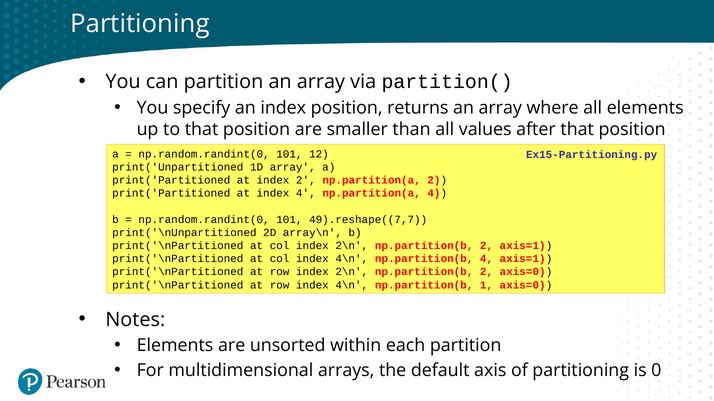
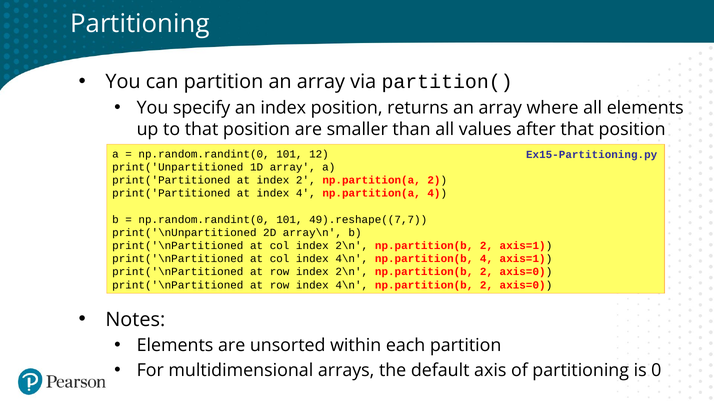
4\n np.partition(b 1: 1 -> 2 (487, 285)
